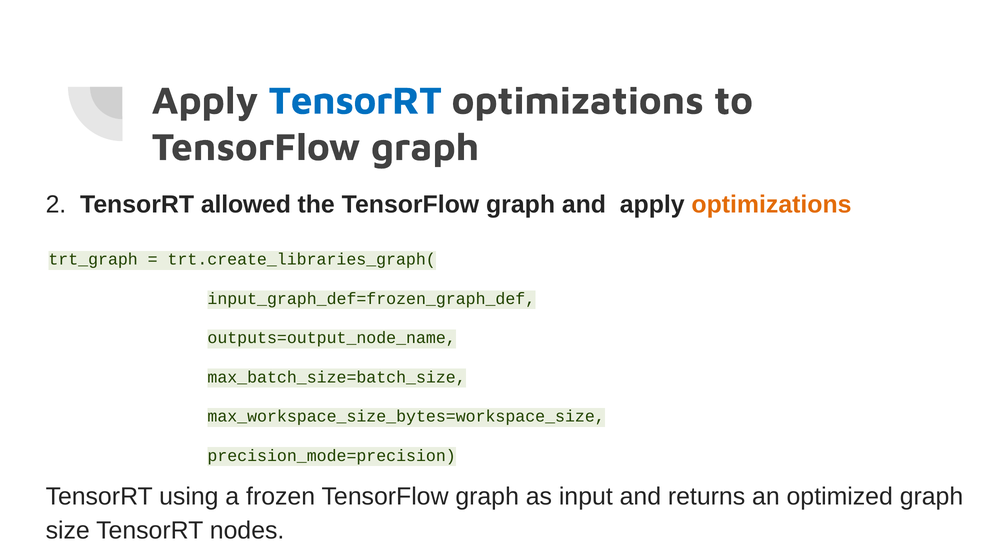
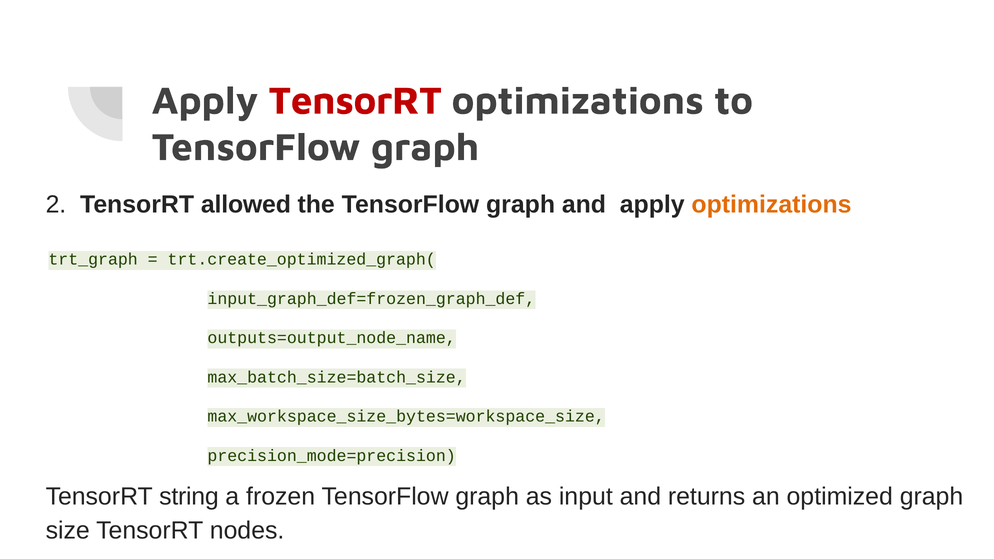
TensorRT colour: blue -> red (355, 101)
trt.create_libraries_graph(: trt.create_libraries_graph( -> trt.create_optimized_graph( (302, 259)
using: using -> string (189, 497)
